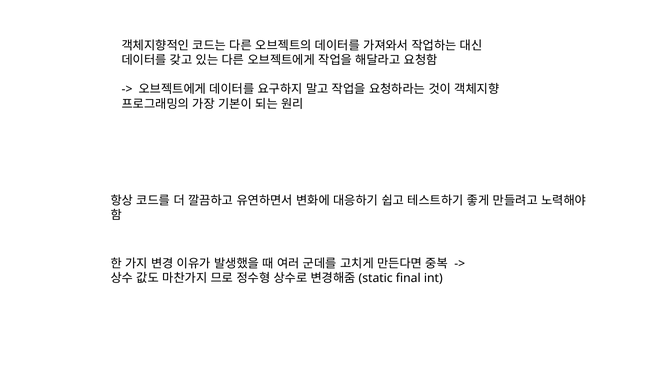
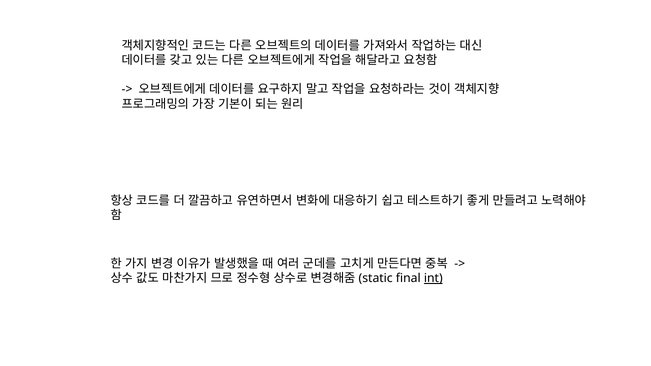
int underline: none -> present (433, 278)
